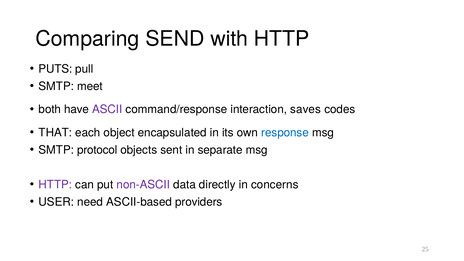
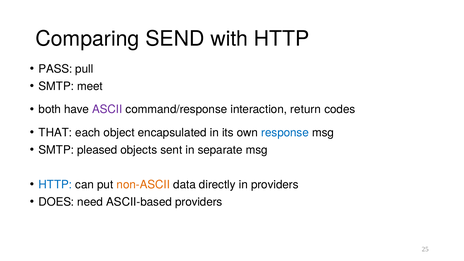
PUTS: PUTS -> PASS (55, 69)
saves: saves -> return (306, 109)
protocol: protocol -> pleased (97, 150)
HTTP colour: purple -> blue (55, 185)
non-ASCII colour: purple -> orange (143, 185)
in concerns: concerns -> providers (275, 185)
USER: USER -> DOES (56, 202)
